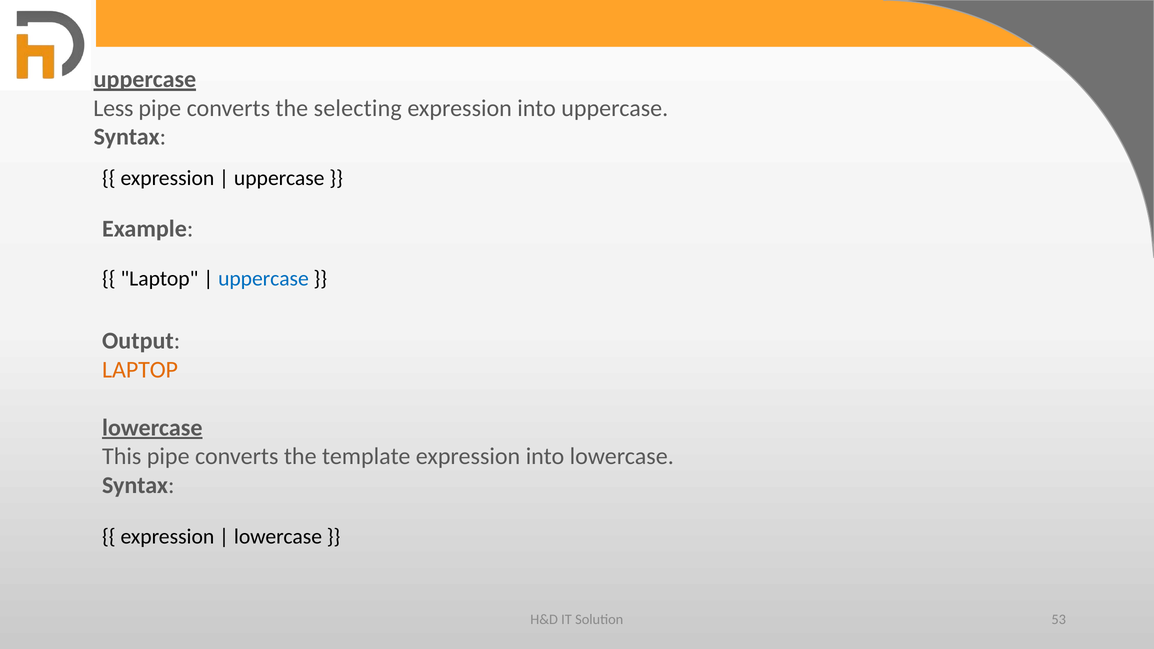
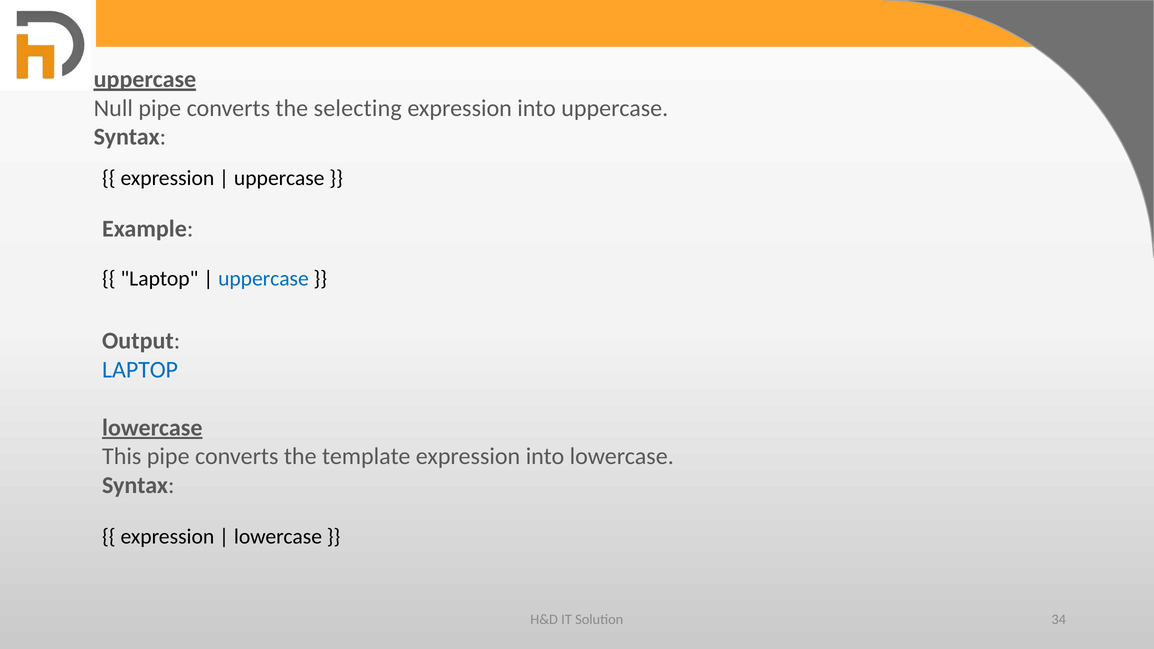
Less: Less -> Null (113, 108)
LAPTOP colour: orange -> blue (140, 370)
53: 53 -> 34 (1059, 620)
